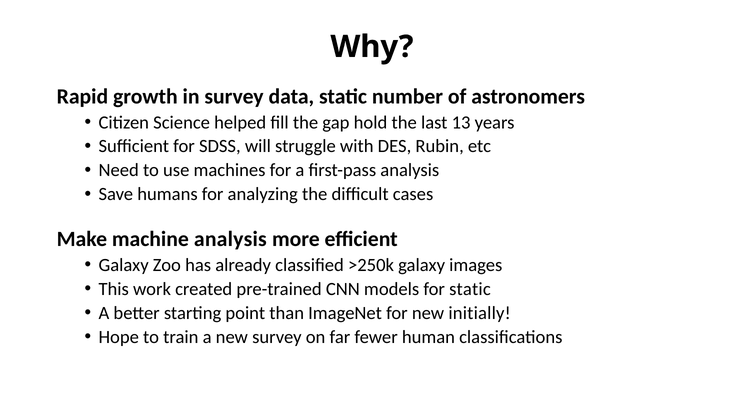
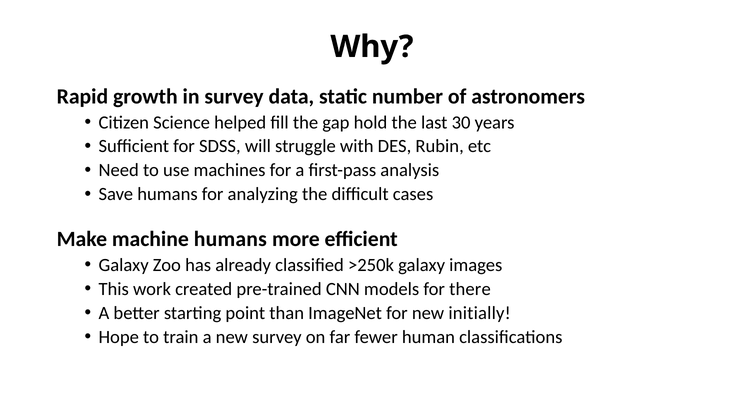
13: 13 -> 30 (461, 122)
machine analysis: analysis -> humans (230, 239)
for static: static -> there (470, 289)
